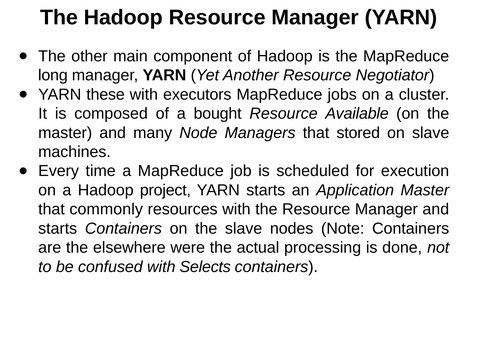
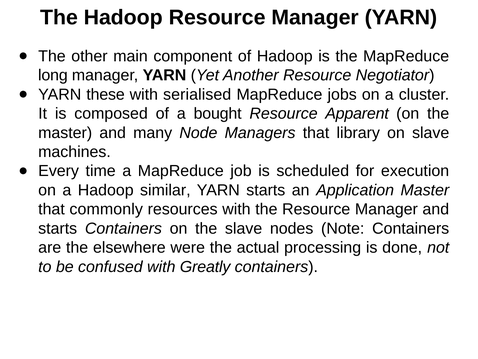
executors: executors -> serialised (197, 94)
Available: Available -> Apparent (357, 113)
stored: stored -> library (358, 133)
project: project -> similar (165, 190)
Selects: Selects -> Greatly (205, 266)
